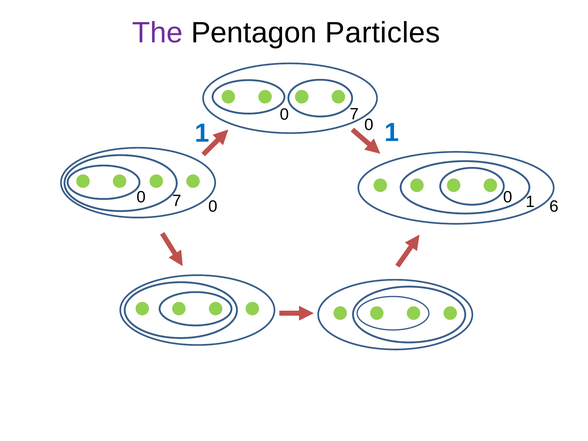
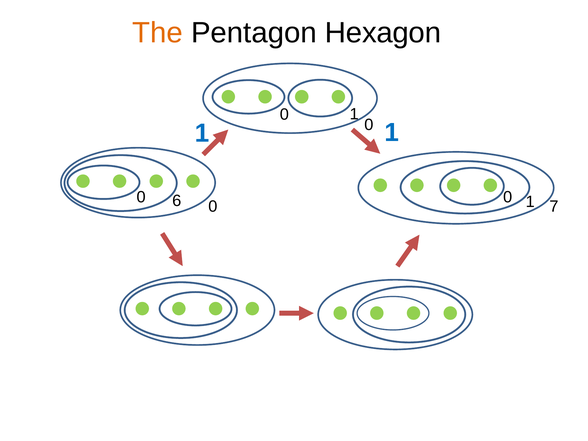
The colour: purple -> orange (158, 33)
Particles: Particles -> Hexagon (383, 33)
7: 7 -> 1 (354, 114)
7: 7 -> 6 (177, 201)
6: 6 -> 7 (554, 207)
